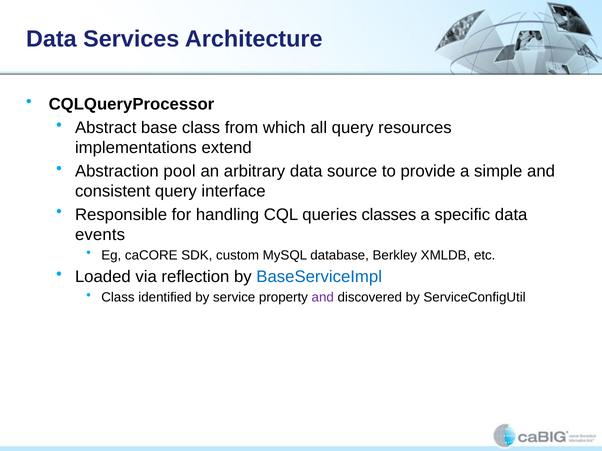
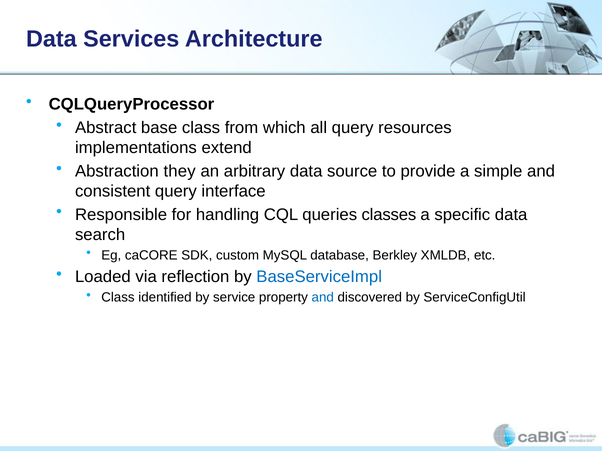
pool: pool -> they (180, 171)
events: events -> search (100, 235)
and colour: purple -> blue (323, 298)
